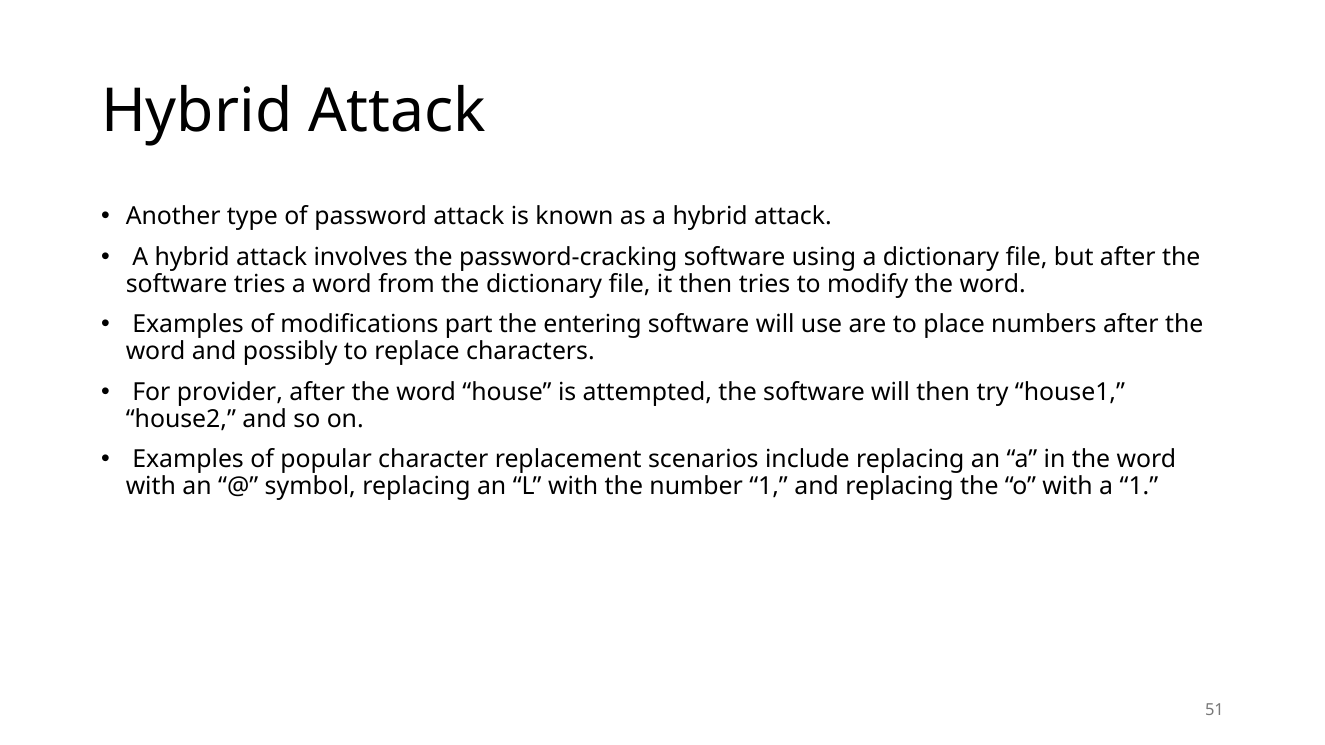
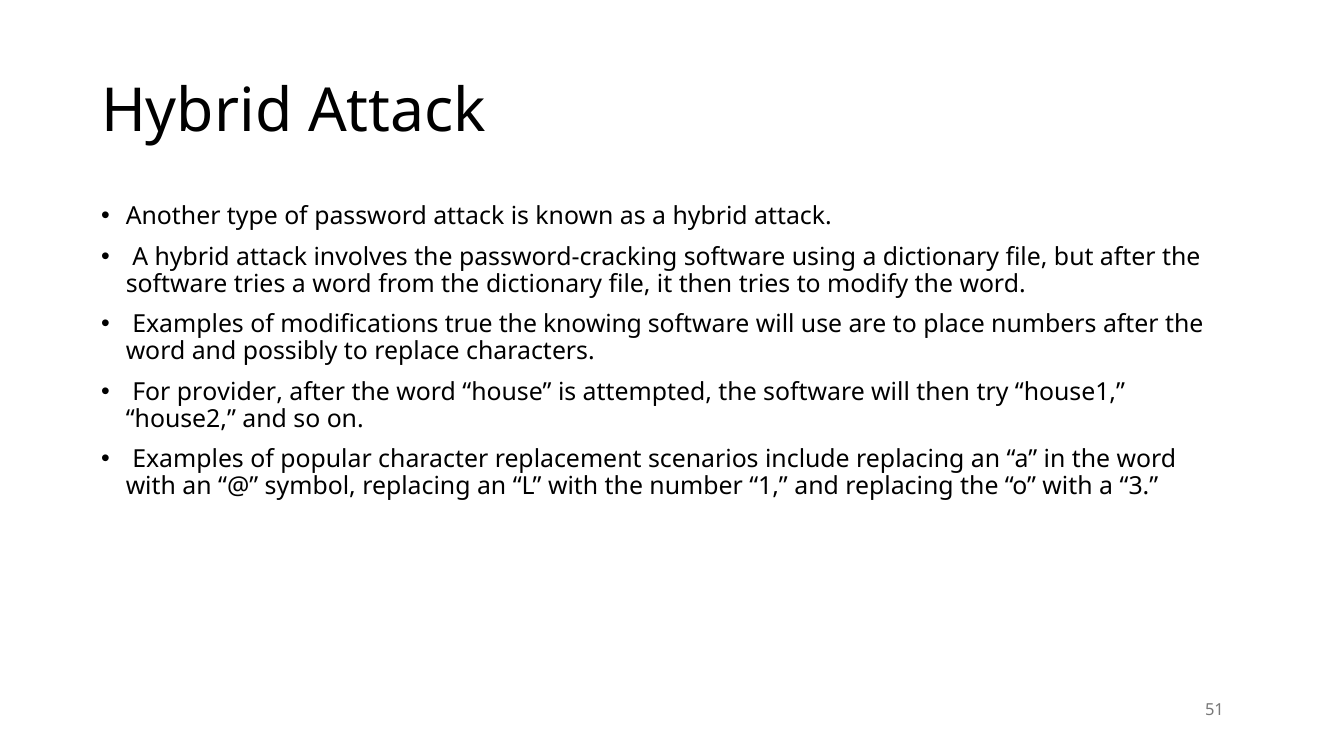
part: part -> true (469, 325)
entering: entering -> knowing (593, 325)
a 1: 1 -> 3 (1139, 487)
